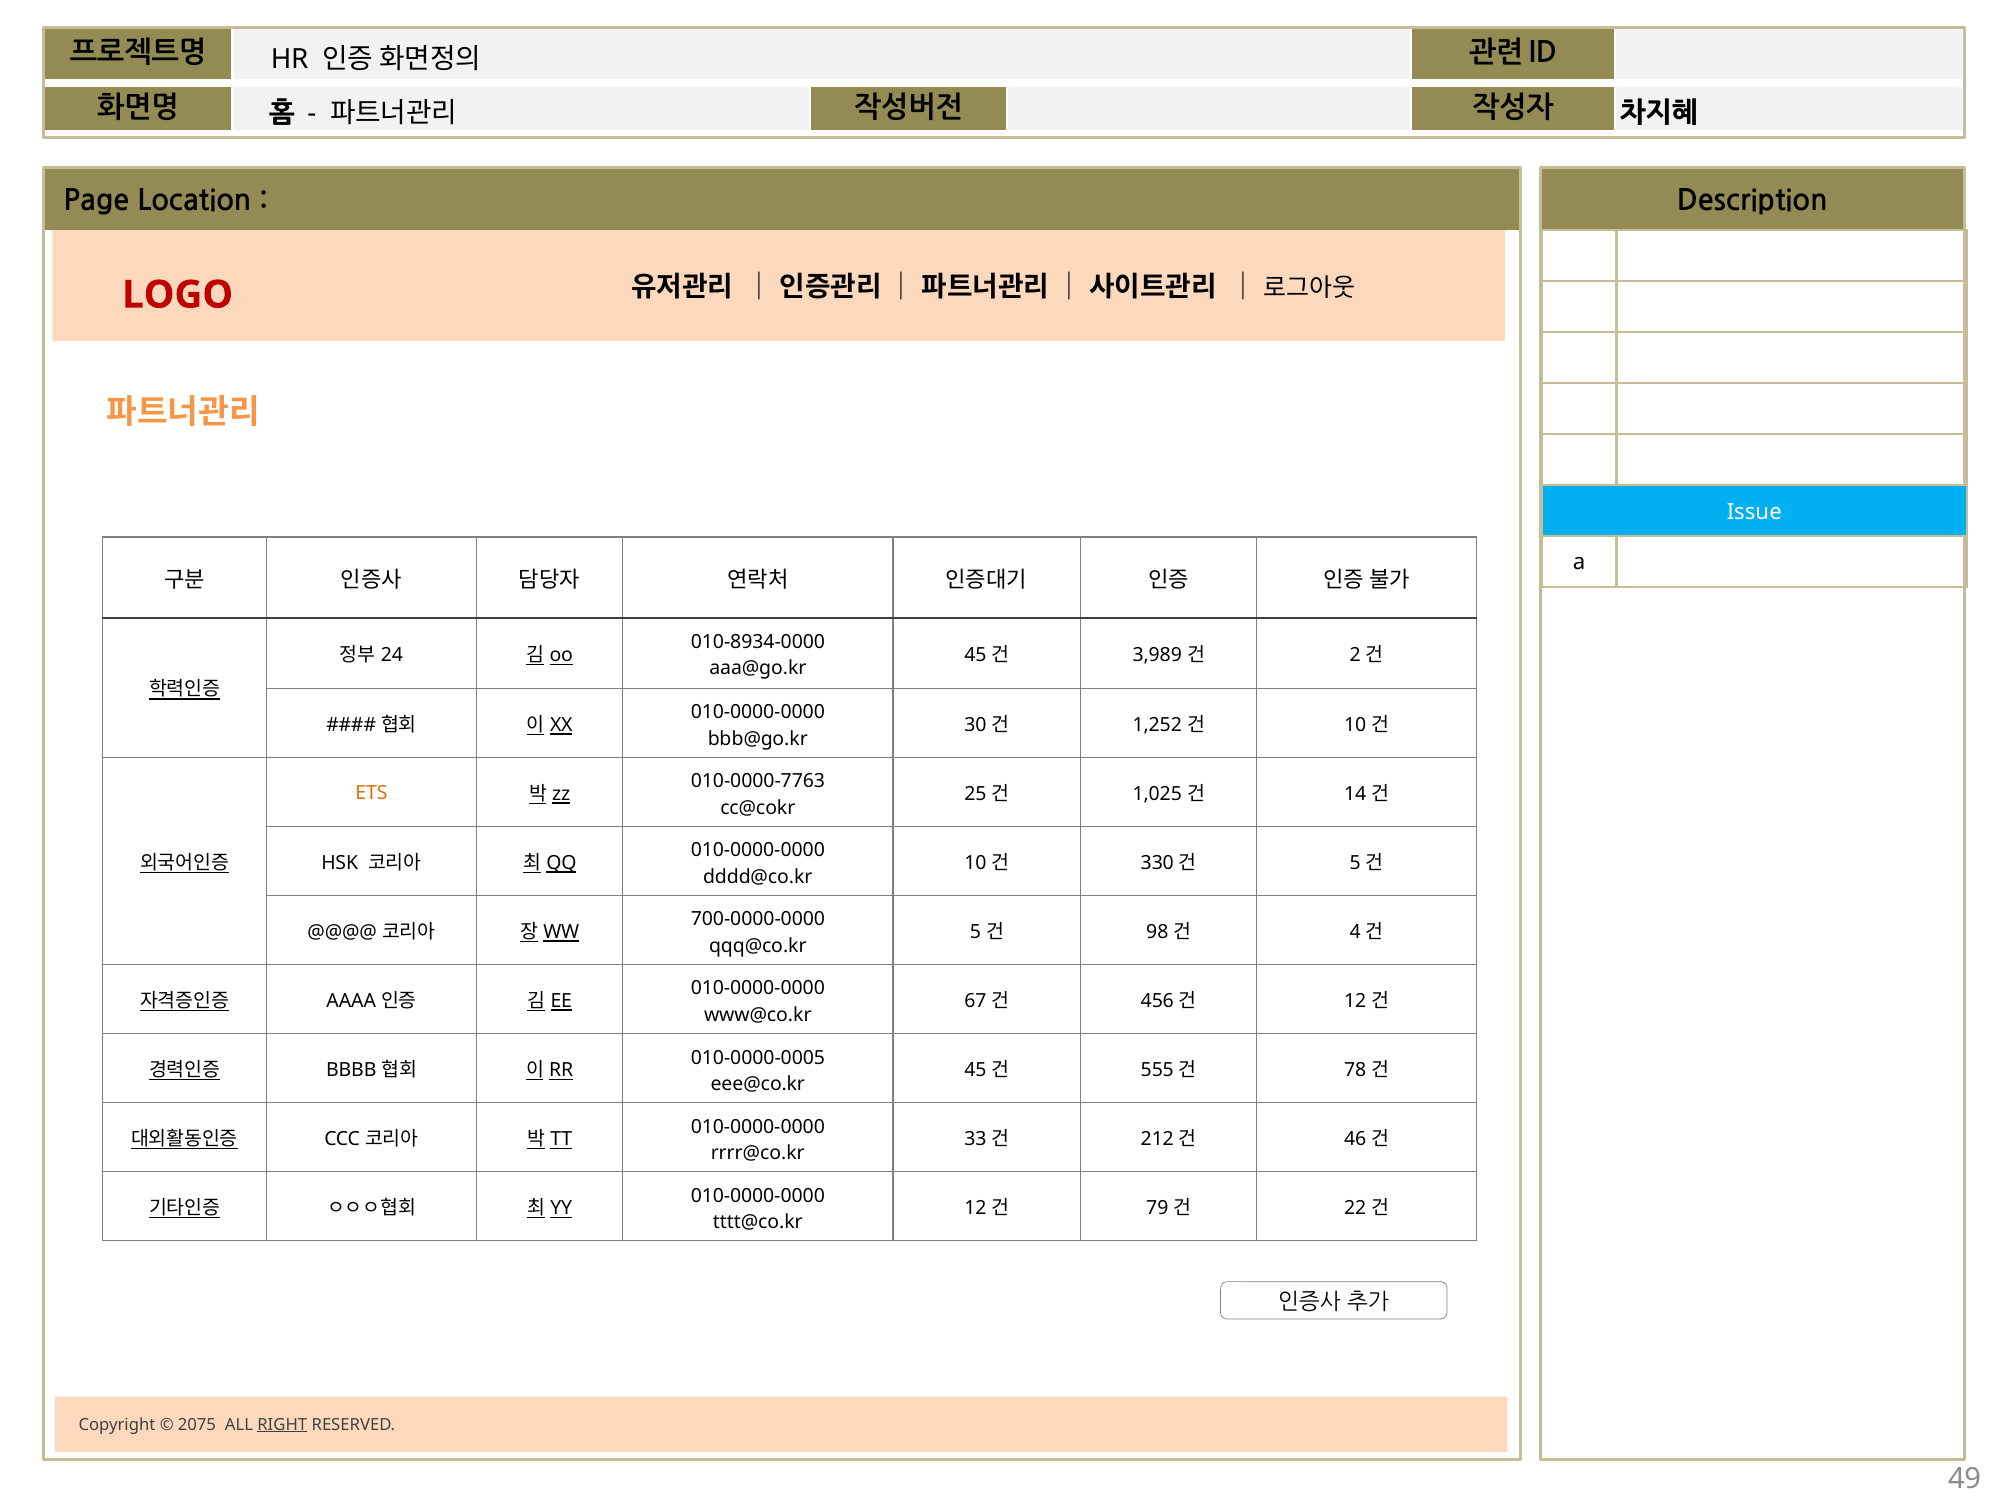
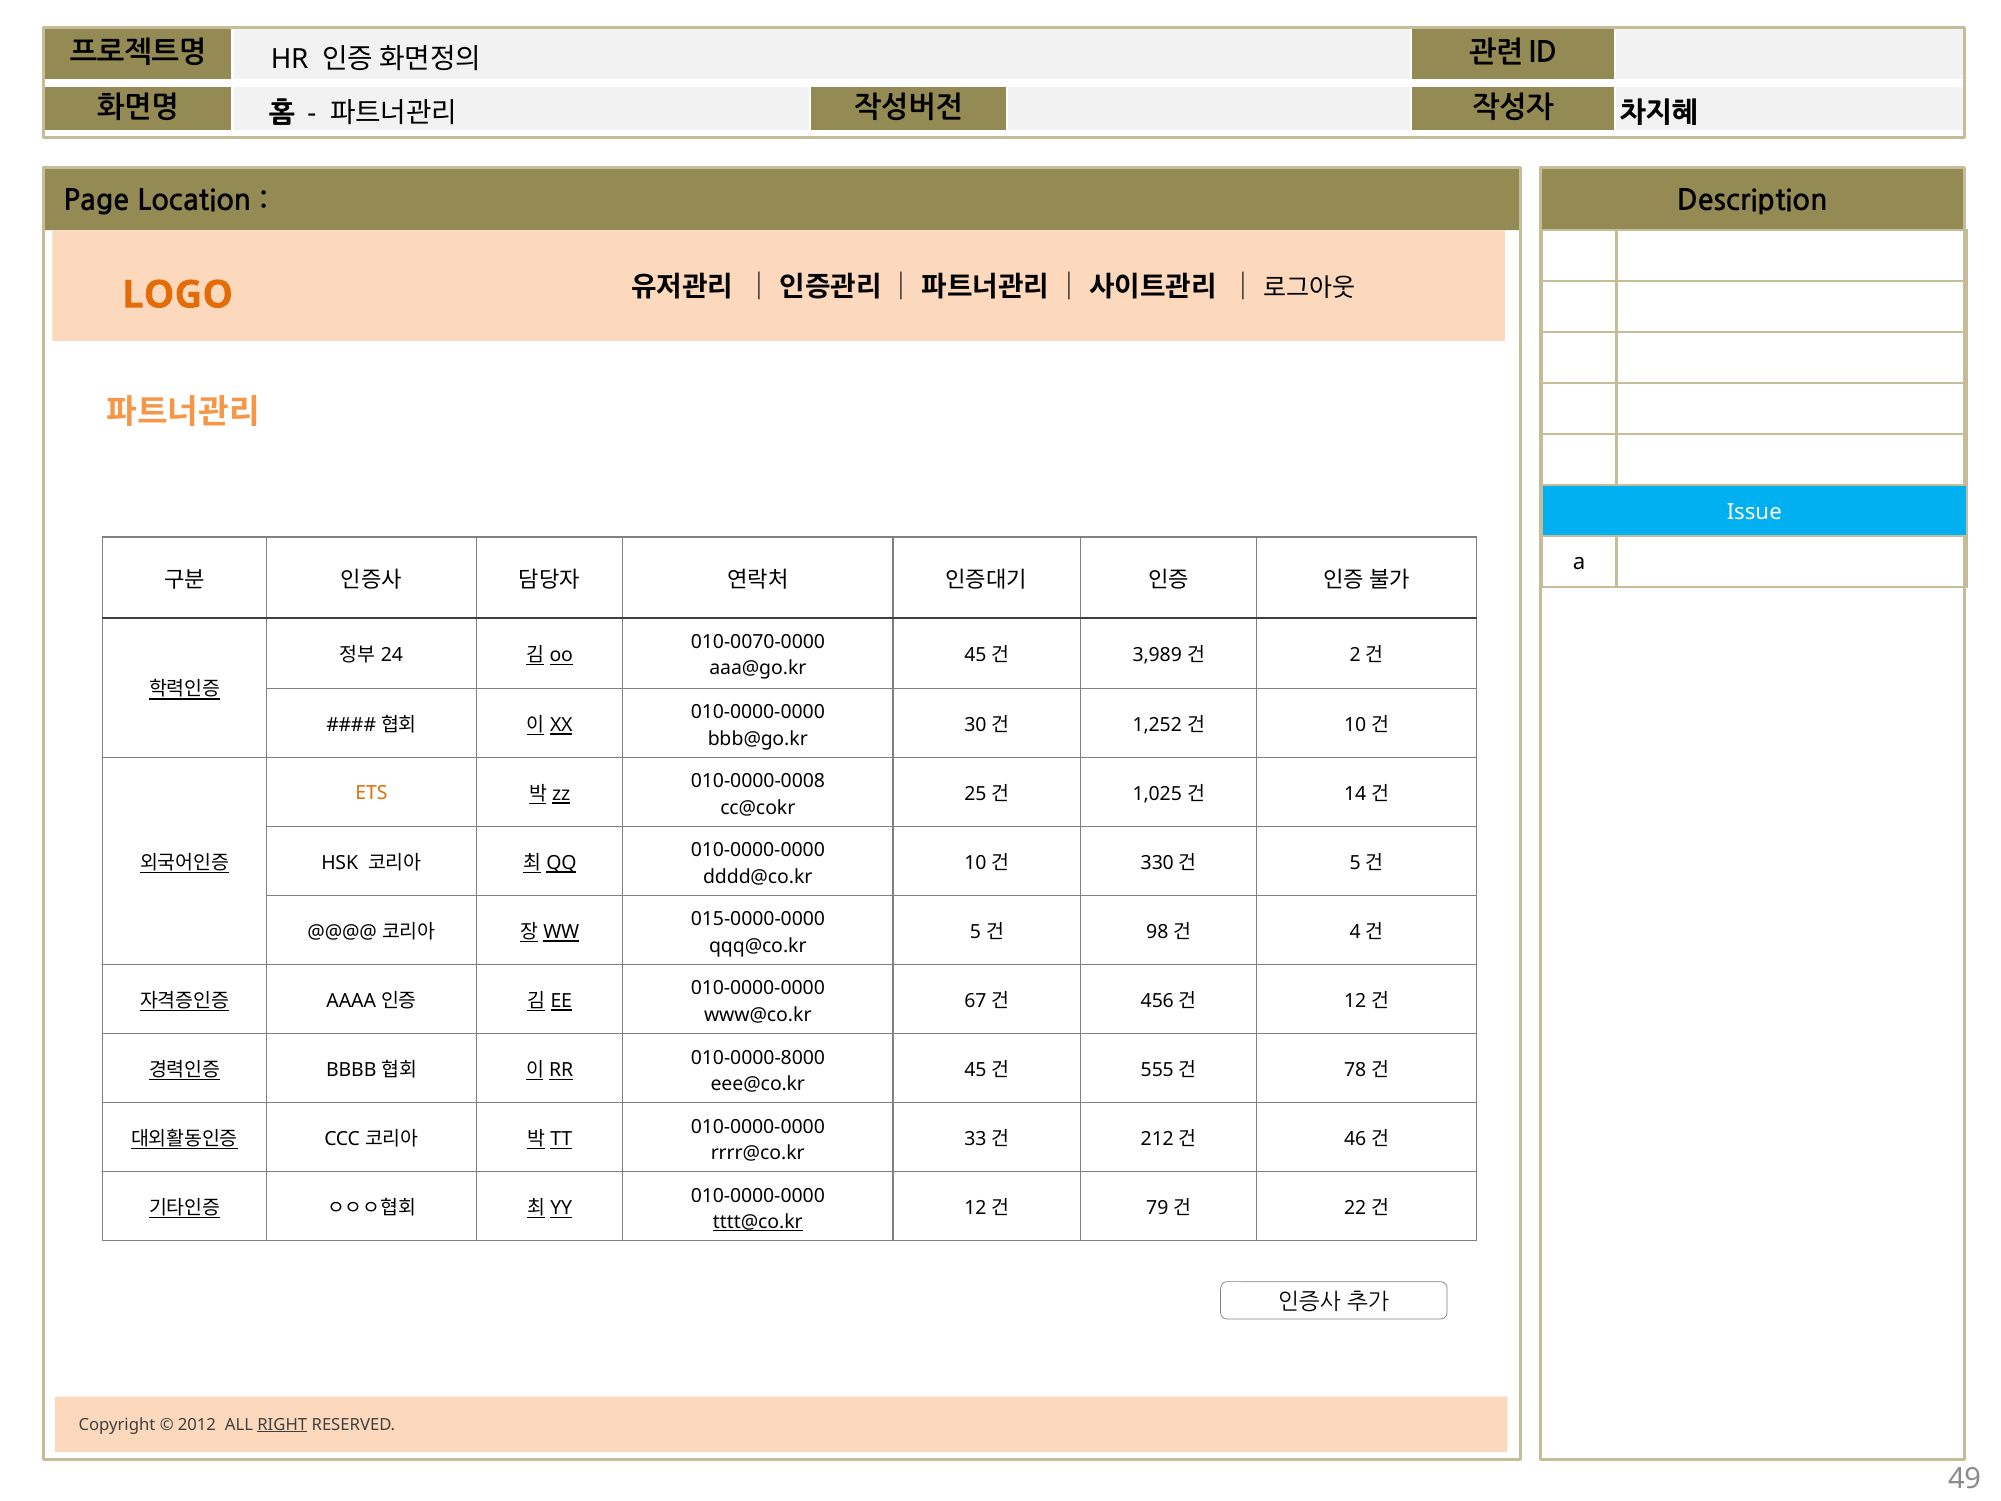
LOGO colour: red -> orange (178, 295)
010-8934-0000: 010-8934-0000 -> 010-0070-0000 (758, 642)
010-0000-7763: 010-0000-7763 -> 010-0000-0008 (758, 781)
700-0000-0000: 700-0000-0000 -> 015-0000-0000 (758, 919)
010-0000-0005: 010-0000-0005 -> 010-0000-8000 (758, 1057)
tttt@co.kr underline: none -> present (758, 1222)
2075: 2075 -> 2012 (197, 1424)
